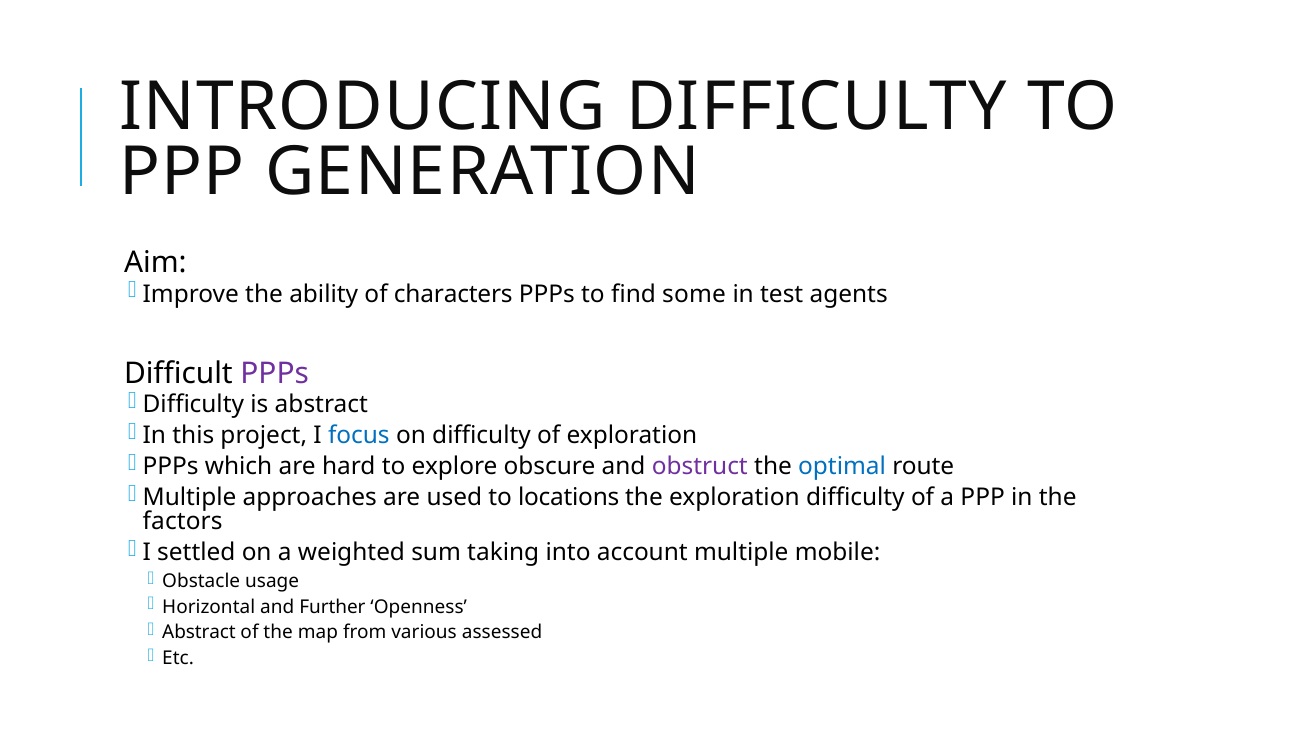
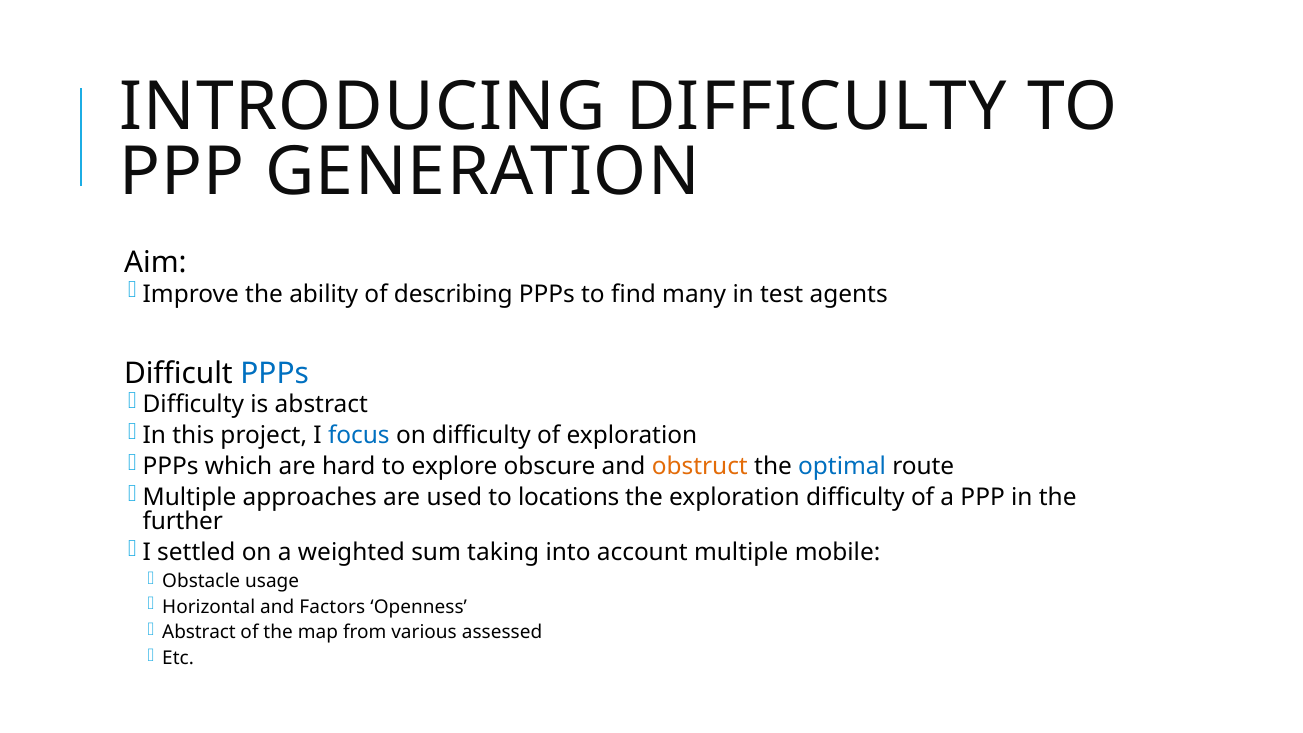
characters: characters -> describing (453, 294)
some: some -> many (694, 294)
PPPs colour: purple -> blue (275, 373)
obstruct colour: purple -> orange (700, 467)
factors: factors -> further (183, 521)
Further: Further -> Factors (332, 607)
